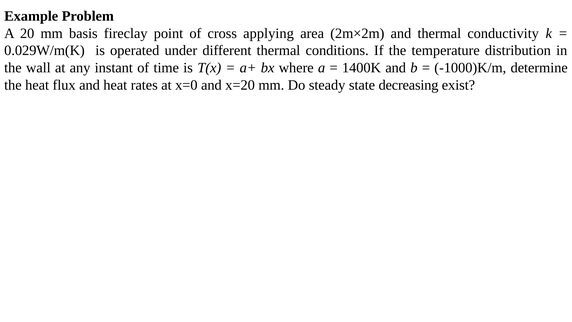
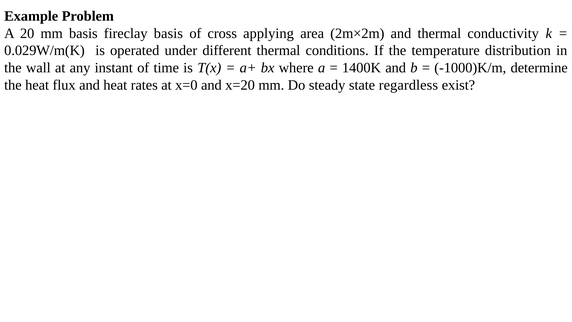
fireclay point: point -> basis (168, 33)
decreasing: decreasing -> regardless (408, 85)
